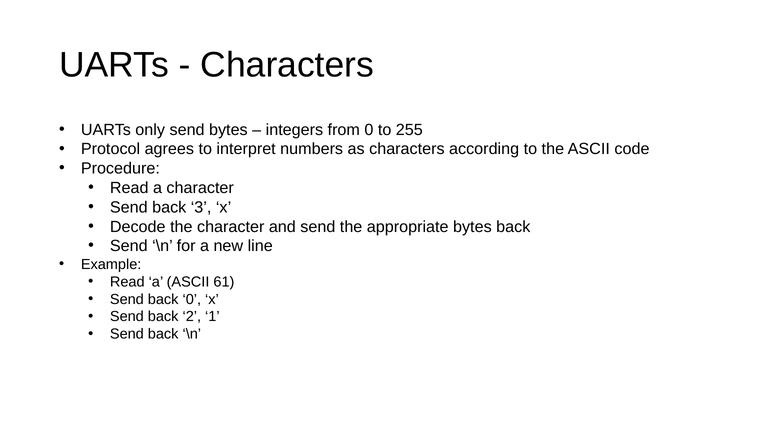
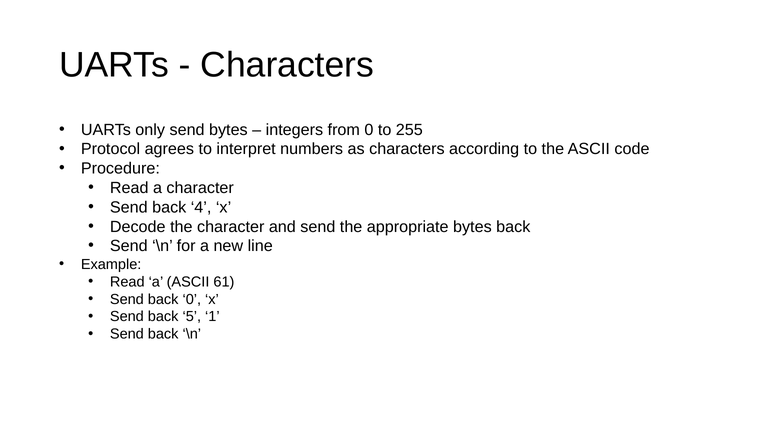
3: 3 -> 4 (201, 207)
2: 2 -> 5 (192, 317)
